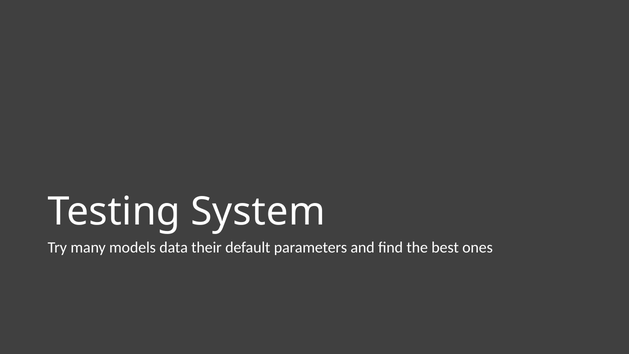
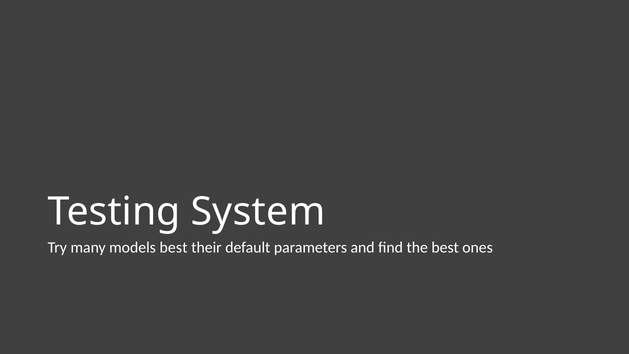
models data: data -> best (174, 248)
